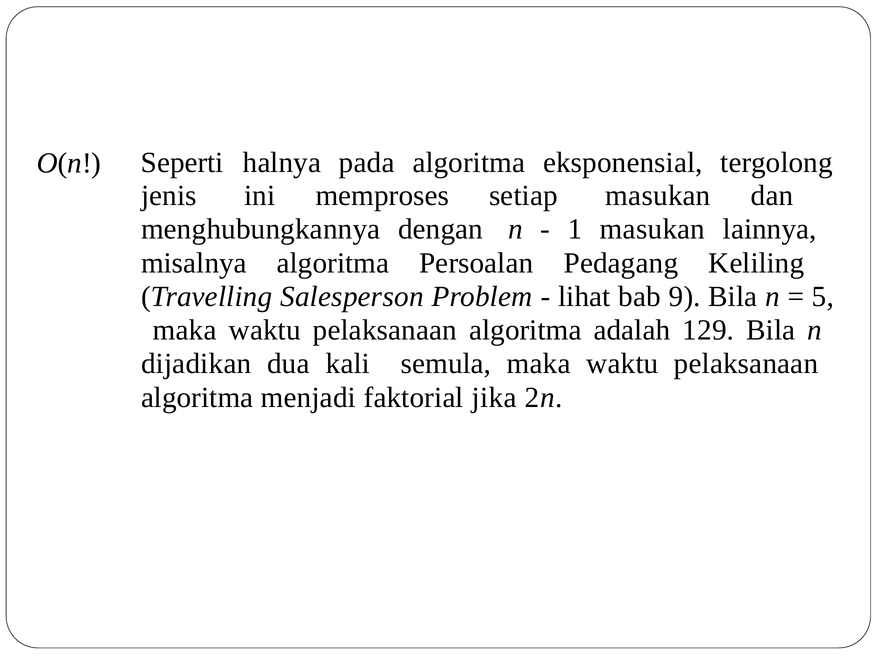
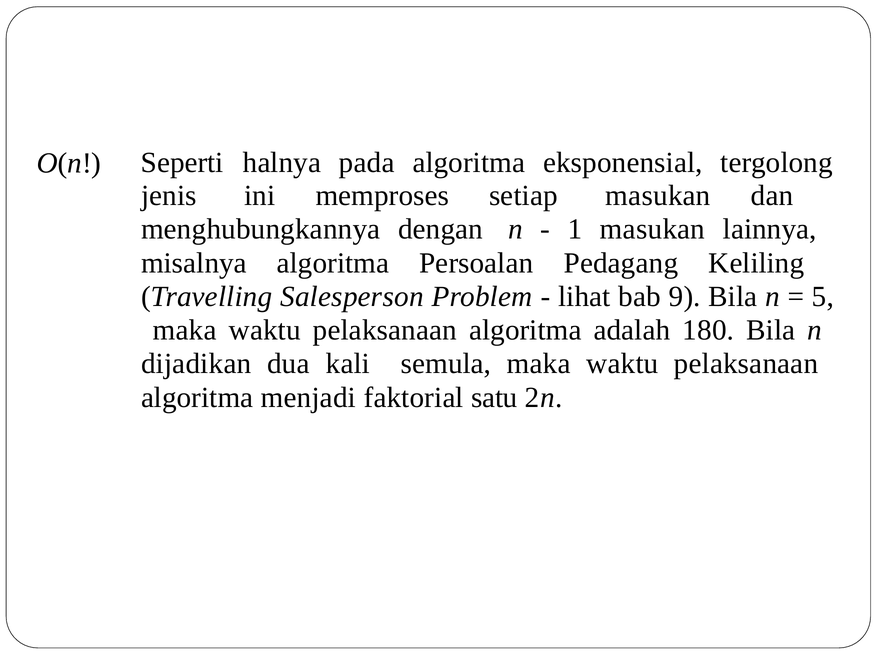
129: 129 -> 180 (708, 331)
jika: jika -> satu (494, 398)
